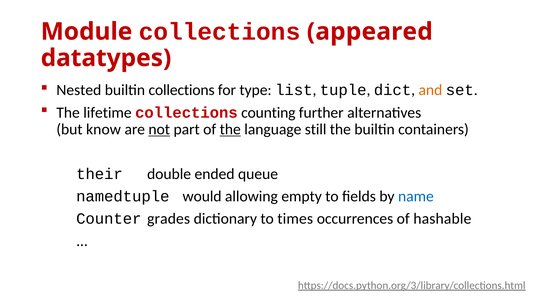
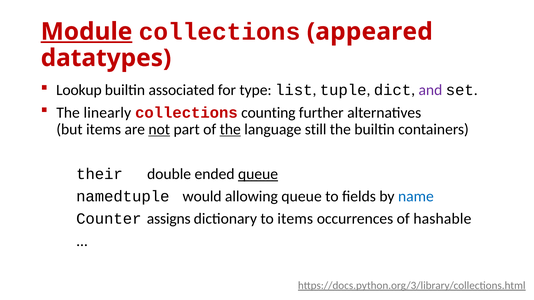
Module underline: none -> present (87, 32)
Nested: Nested -> Lookup (79, 90)
builtin collections: collections -> associated (182, 90)
and colour: orange -> purple (430, 90)
lifetime: lifetime -> linearly (107, 113)
but know: know -> items (104, 129)
queue underline: none -> present (258, 174)
allowing empty: empty -> queue (302, 197)
grades: grades -> assigns (169, 219)
to times: times -> items (295, 219)
